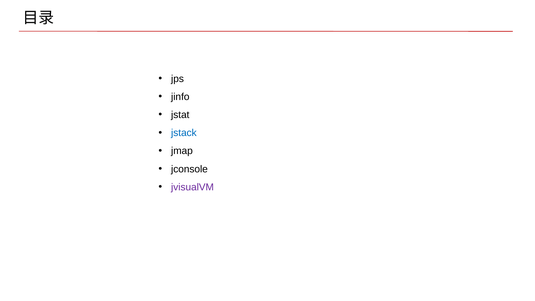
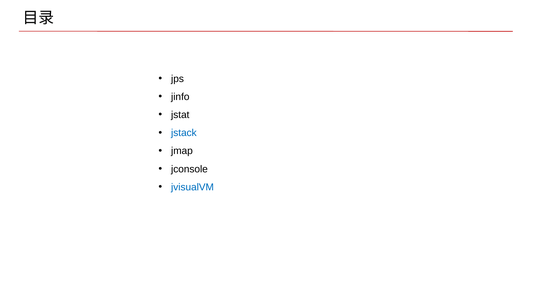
jvisualVM colour: purple -> blue (193, 187)
